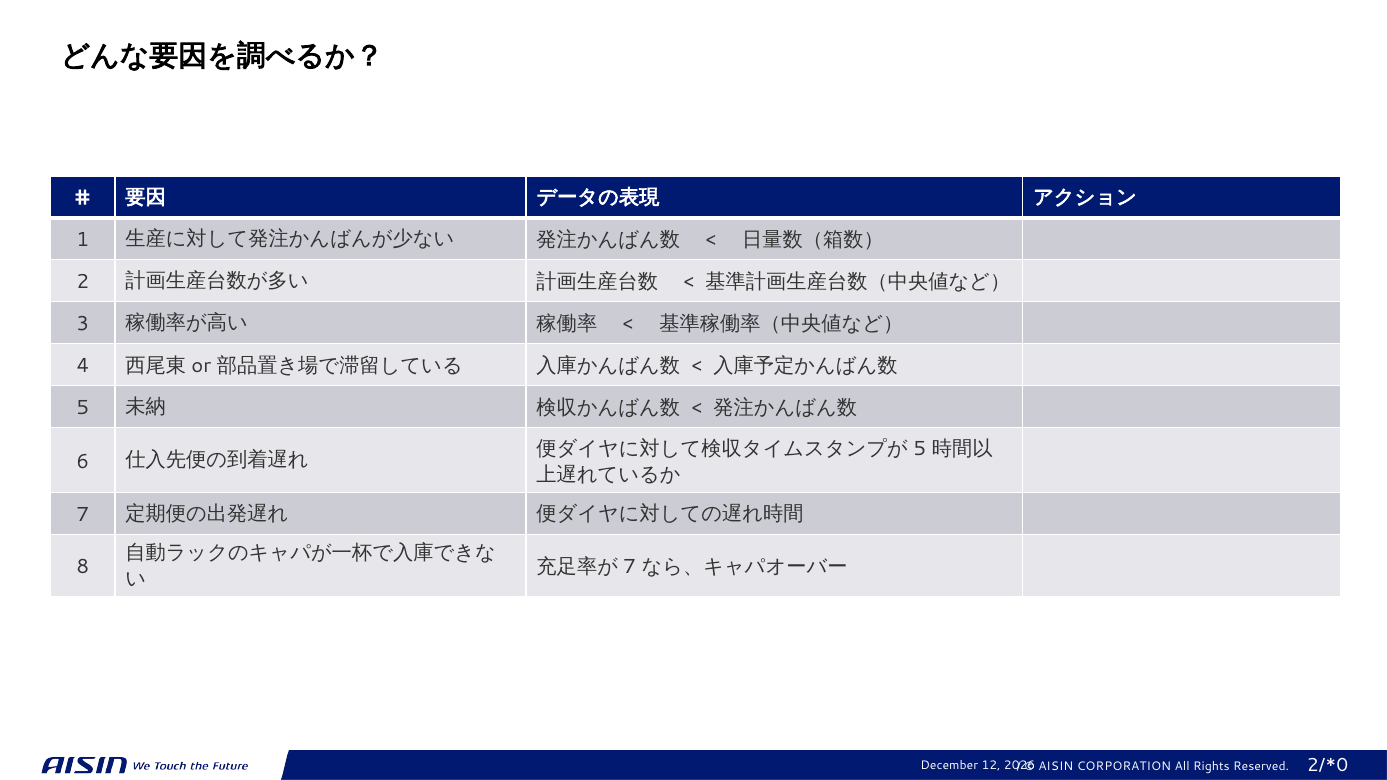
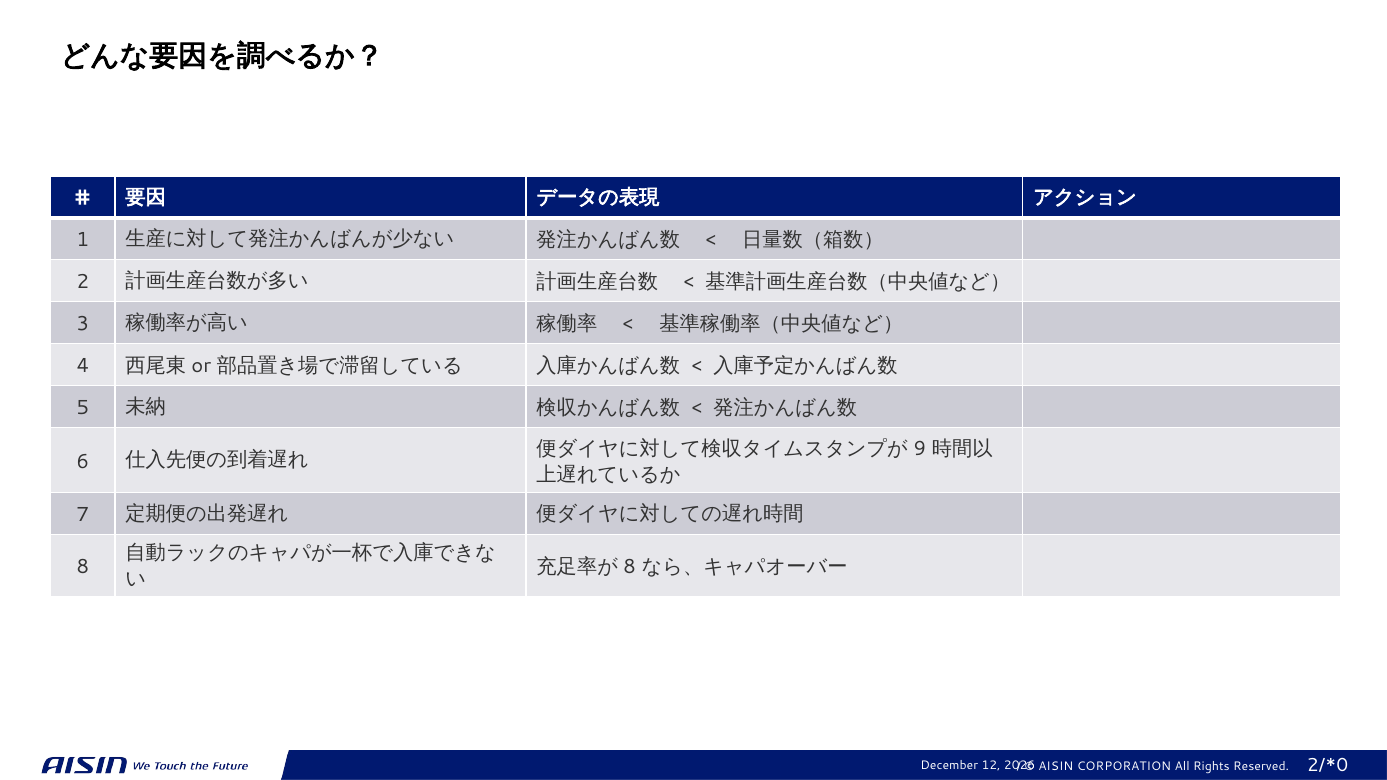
5: 5 -> 9 (920, 449)
7: 7 -> 8 (629, 567)
